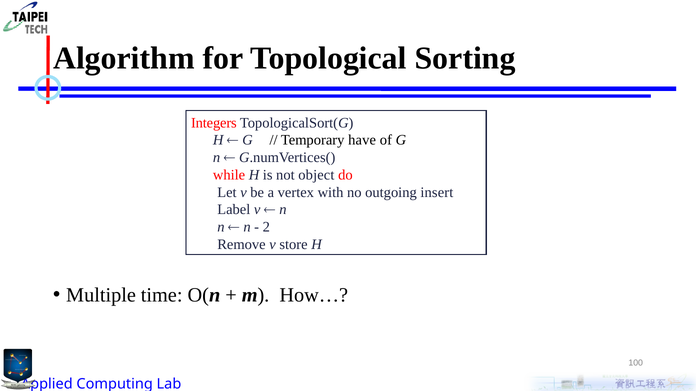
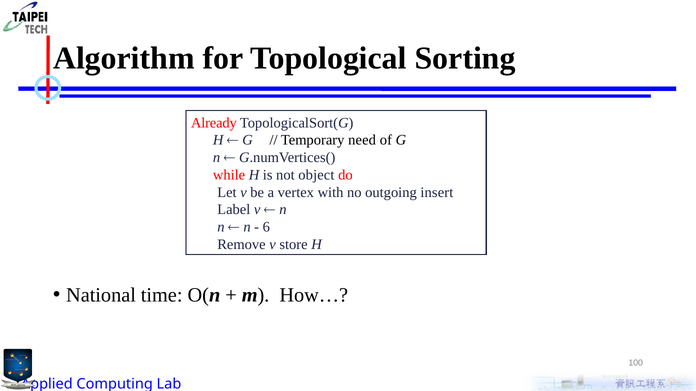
Integers: Integers -> Already (214, 123)
have: have -> need (362, 140)
2: 2 -> 6 (266, 227)
Multiple: Multiple -> National (101, 295)
